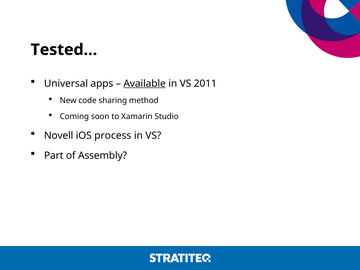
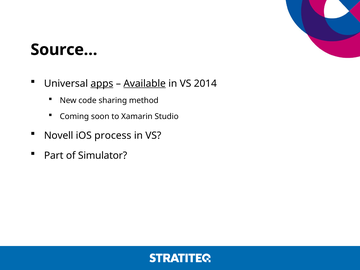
Tested…: Tested… -> Source… (64, 50)
apps underline: none -> present (102, 83)
2011: 2011 -> 2014 (205, 83)
Assembly: Assembly -> Simulator (103, 155)
